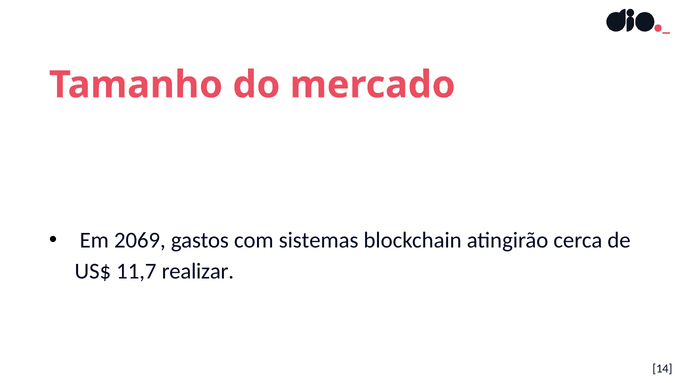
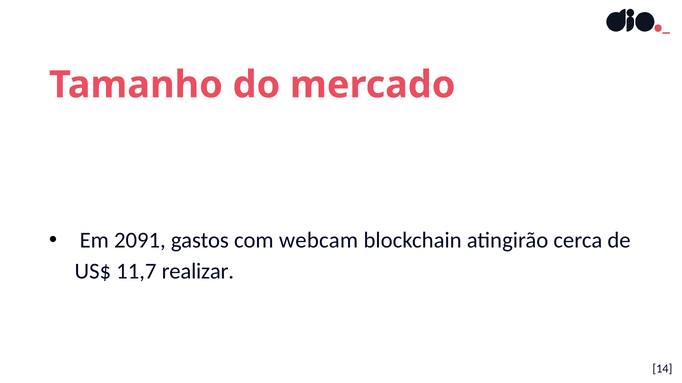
2069: 2069 -> 2091 (140, 241)
sistemas: sistemas -> webcam (319, 241)
